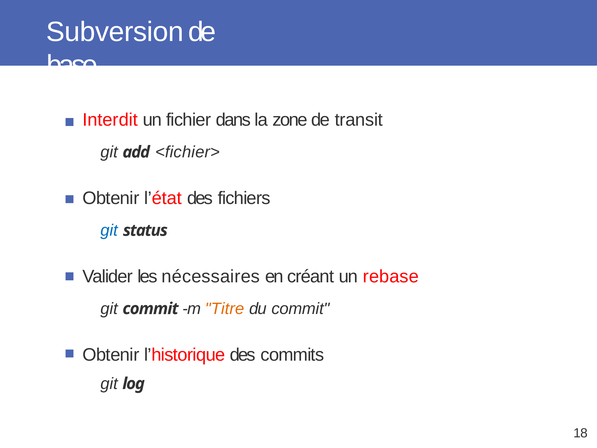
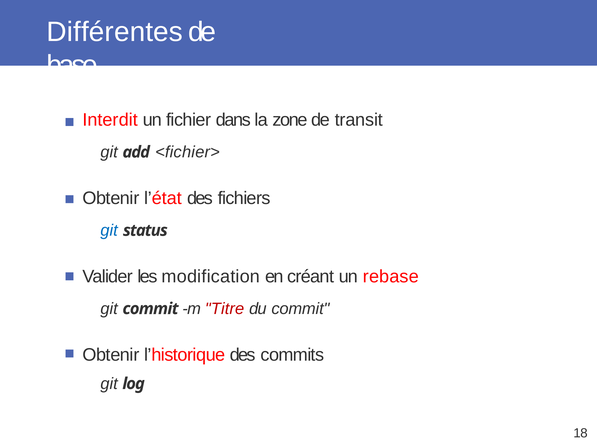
Subversion: Subversion -> Différentes (115, 32)
nécessaires: nécessaires -> modification (211, 277)
Titre colour: orange -> red (225, 309)
